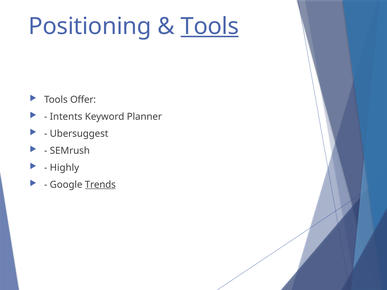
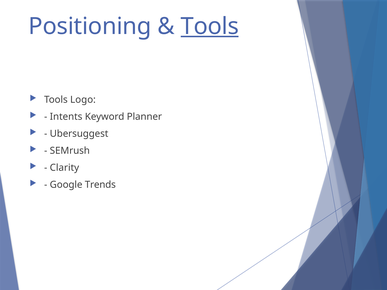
Offer: Offer -> Logo (83, 100)
Highly: Highly -> Clarity (64, 168)
Trends underline: present -> none (100, 185)
